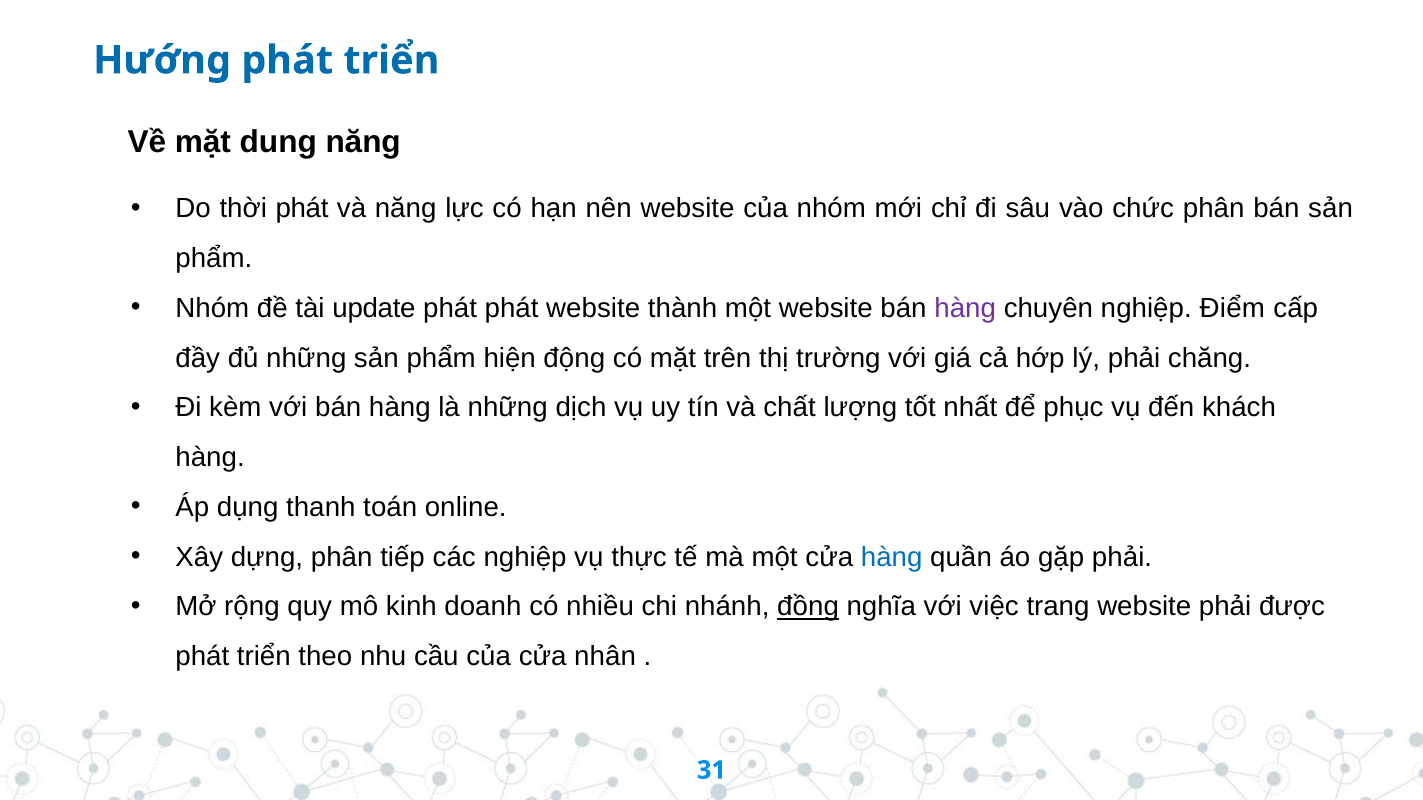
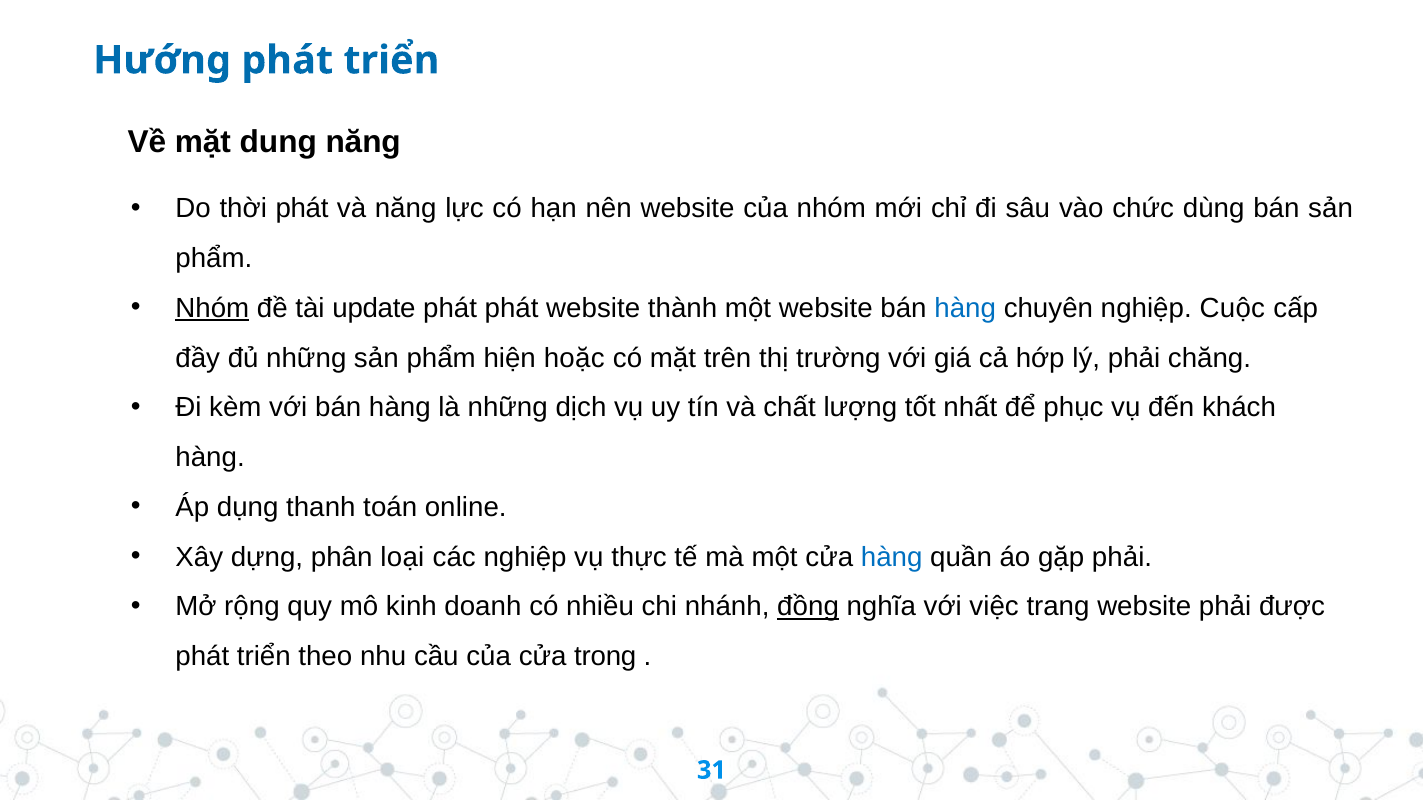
chức phân: phân -> dùng (1214, 209)
Nhóm underline: none -> present (212, 308)
hàng colour: purple -> blue (965, 308)
Điểm: Điểm -> Cuộc (1232, 308)
động: động -> hoặc (574, 358)
tiếp: tiếp -> loại (402, 557)
nhân: nhân -> trong (605, 657)
